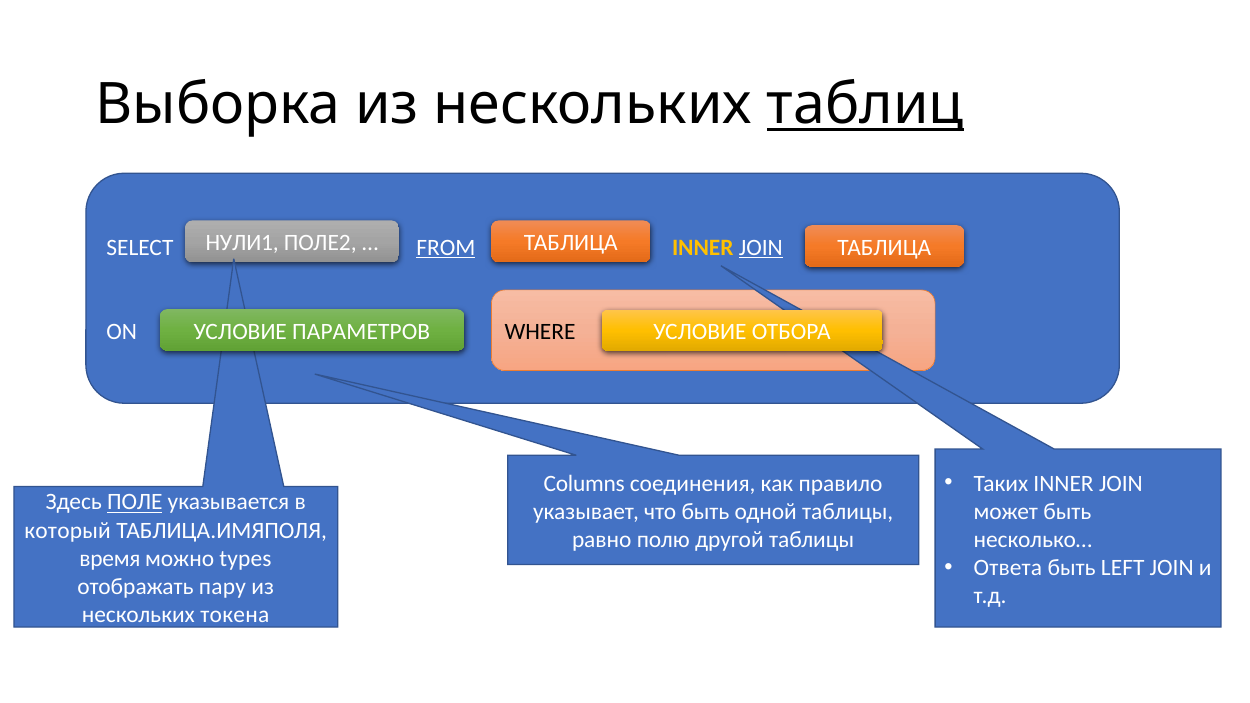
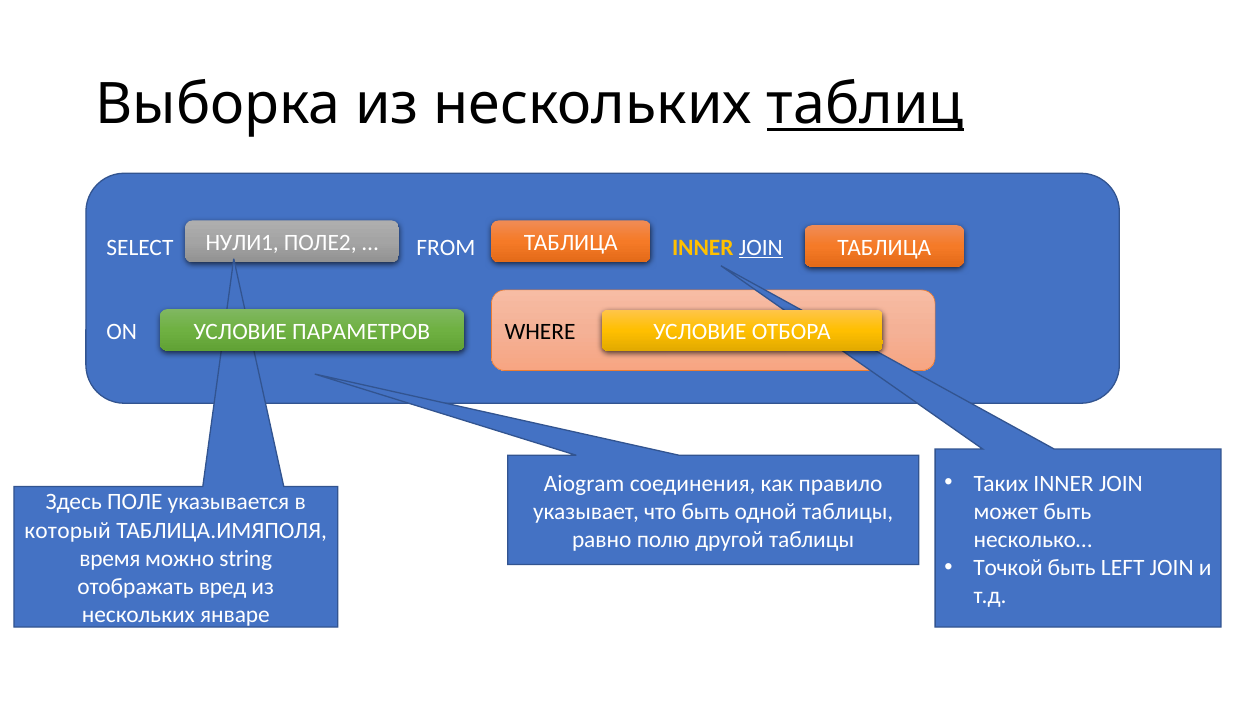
FROM underline: present -> none (446, 248)
Columns: Columns -> Aiogram (584, 483)
ПОЛЕ underline: present -> none (135, 502)
types: types -> string (246, 558)
Ответа: Ответа -> Точкой (1008, 568)
пару: пару -> вред (223, 587)
токена: токена -> январе (235, 615)
